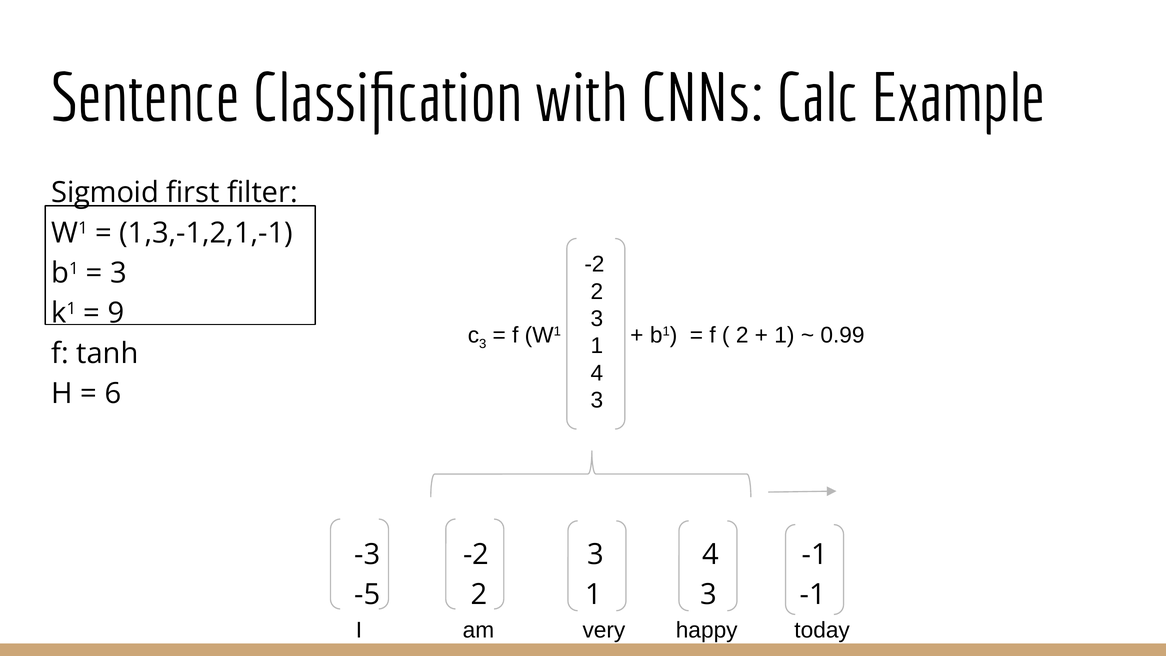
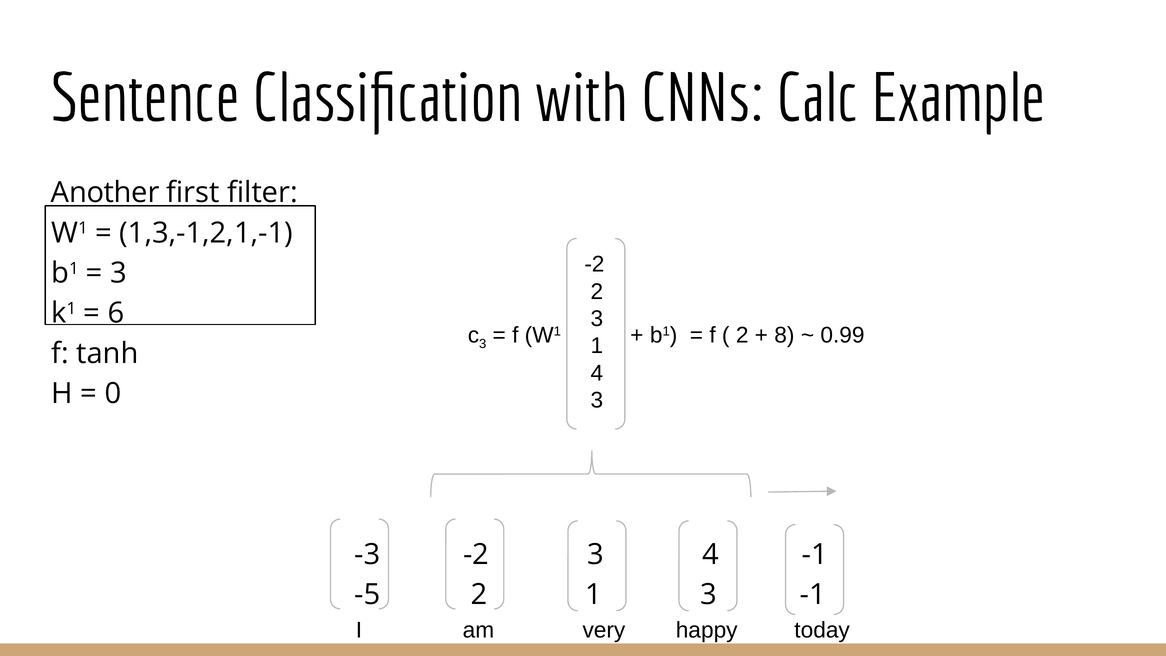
Sigmoid: Sigmoid -> Another (105, 193)
9: 9 -> 6 (116, 313)
1: 1 -> 8 (784, 335)
6: 6 -> 0 (113, 394)
